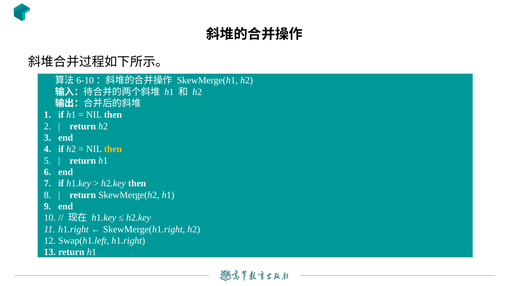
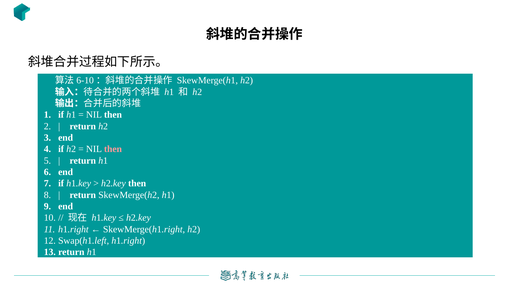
then colour: yellow -> pink (113, 149)
